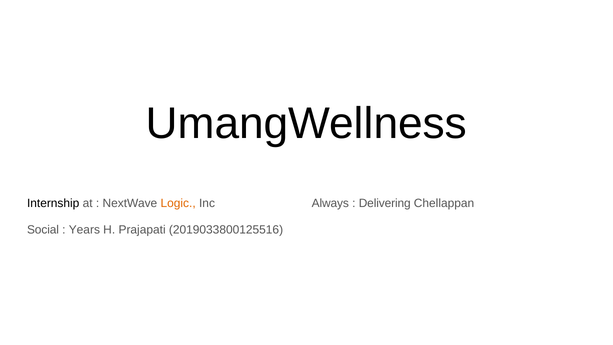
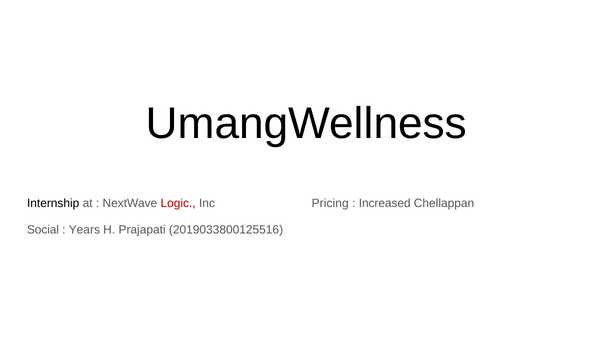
Logic colour: orange -> red (178, 203)
Always: Always -> Pricing (330, 203)
Delivering: Delivering -> Increased (385, 203)
